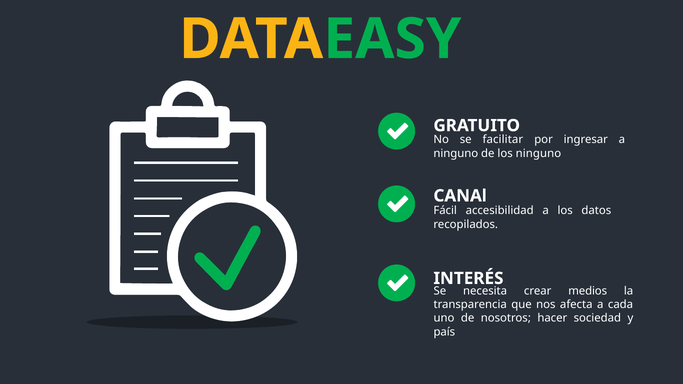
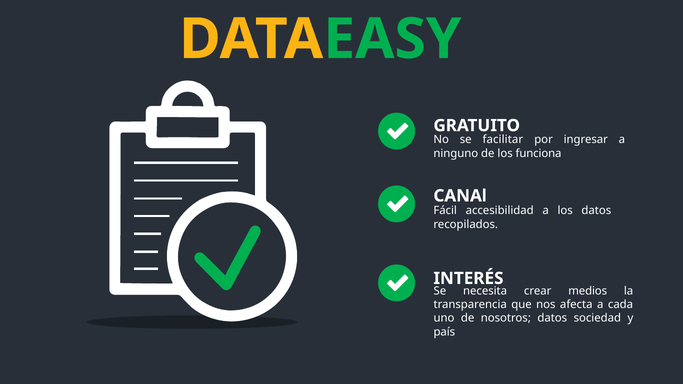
los ninguno: ninguno -> funciona (539, 153)
nosotros hacer: hacer -> datos (552, 318)
